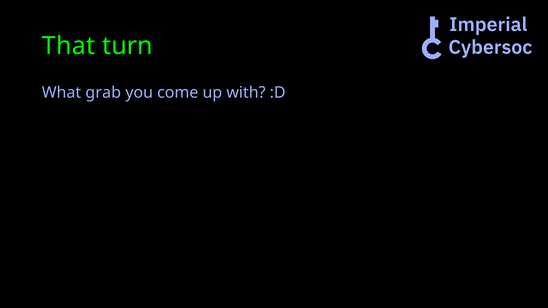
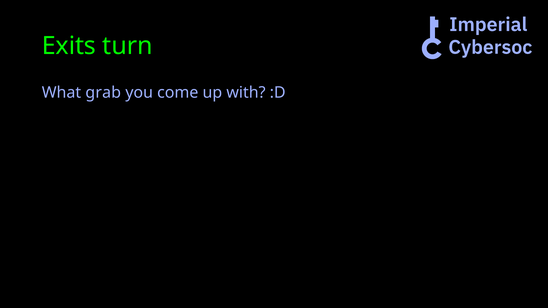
That: That -> Exits (69, 46)
